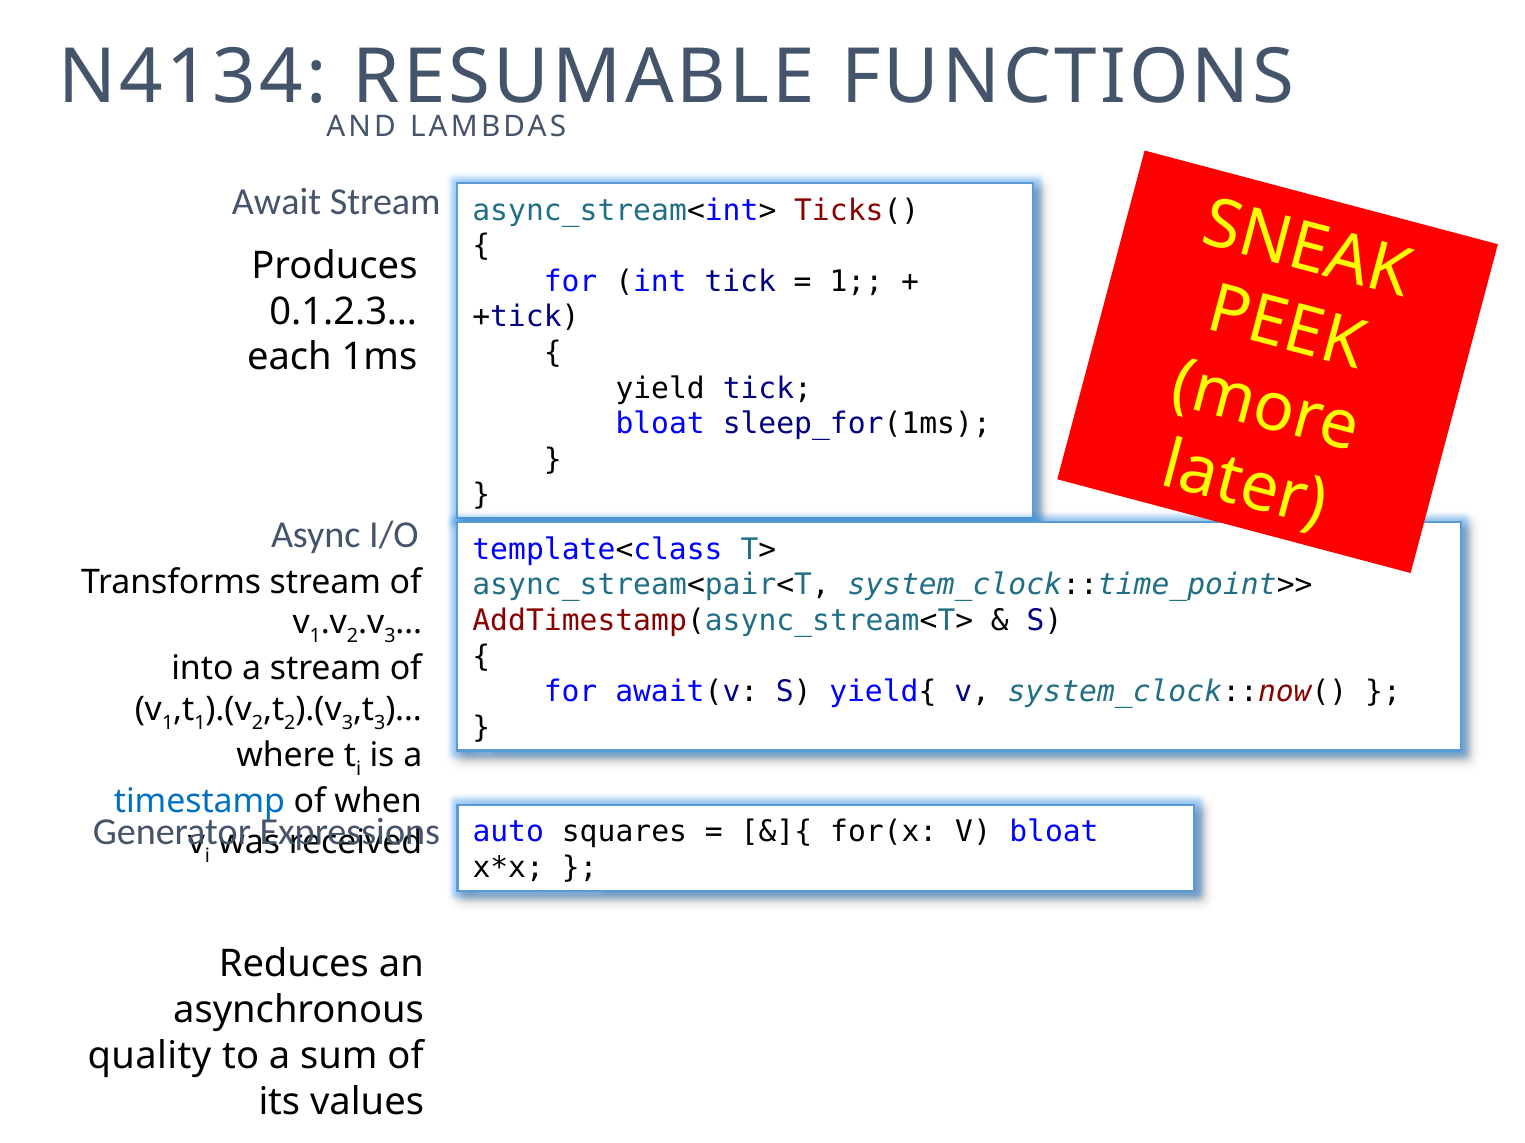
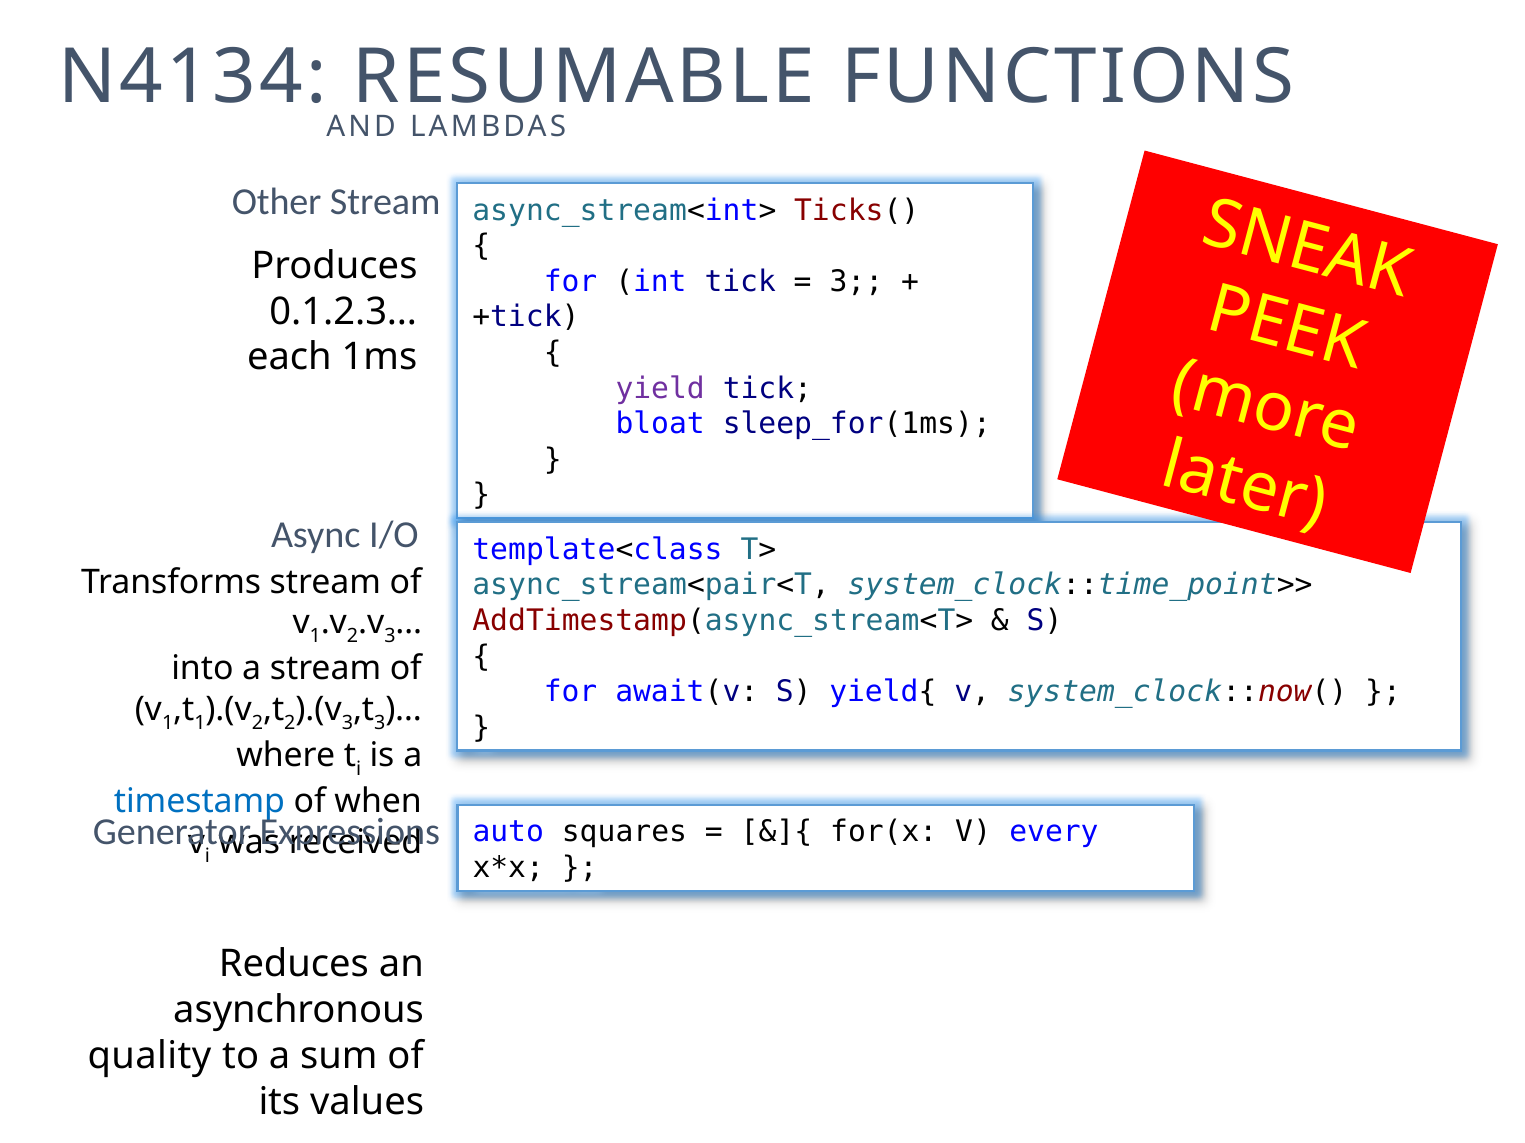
Await: Await -> Other (277, 202)
1: 1 -> 3 (856, 282)
yield colour: black -> purple (660, 389)
V bloat: bloat -> every (1054, 833)
